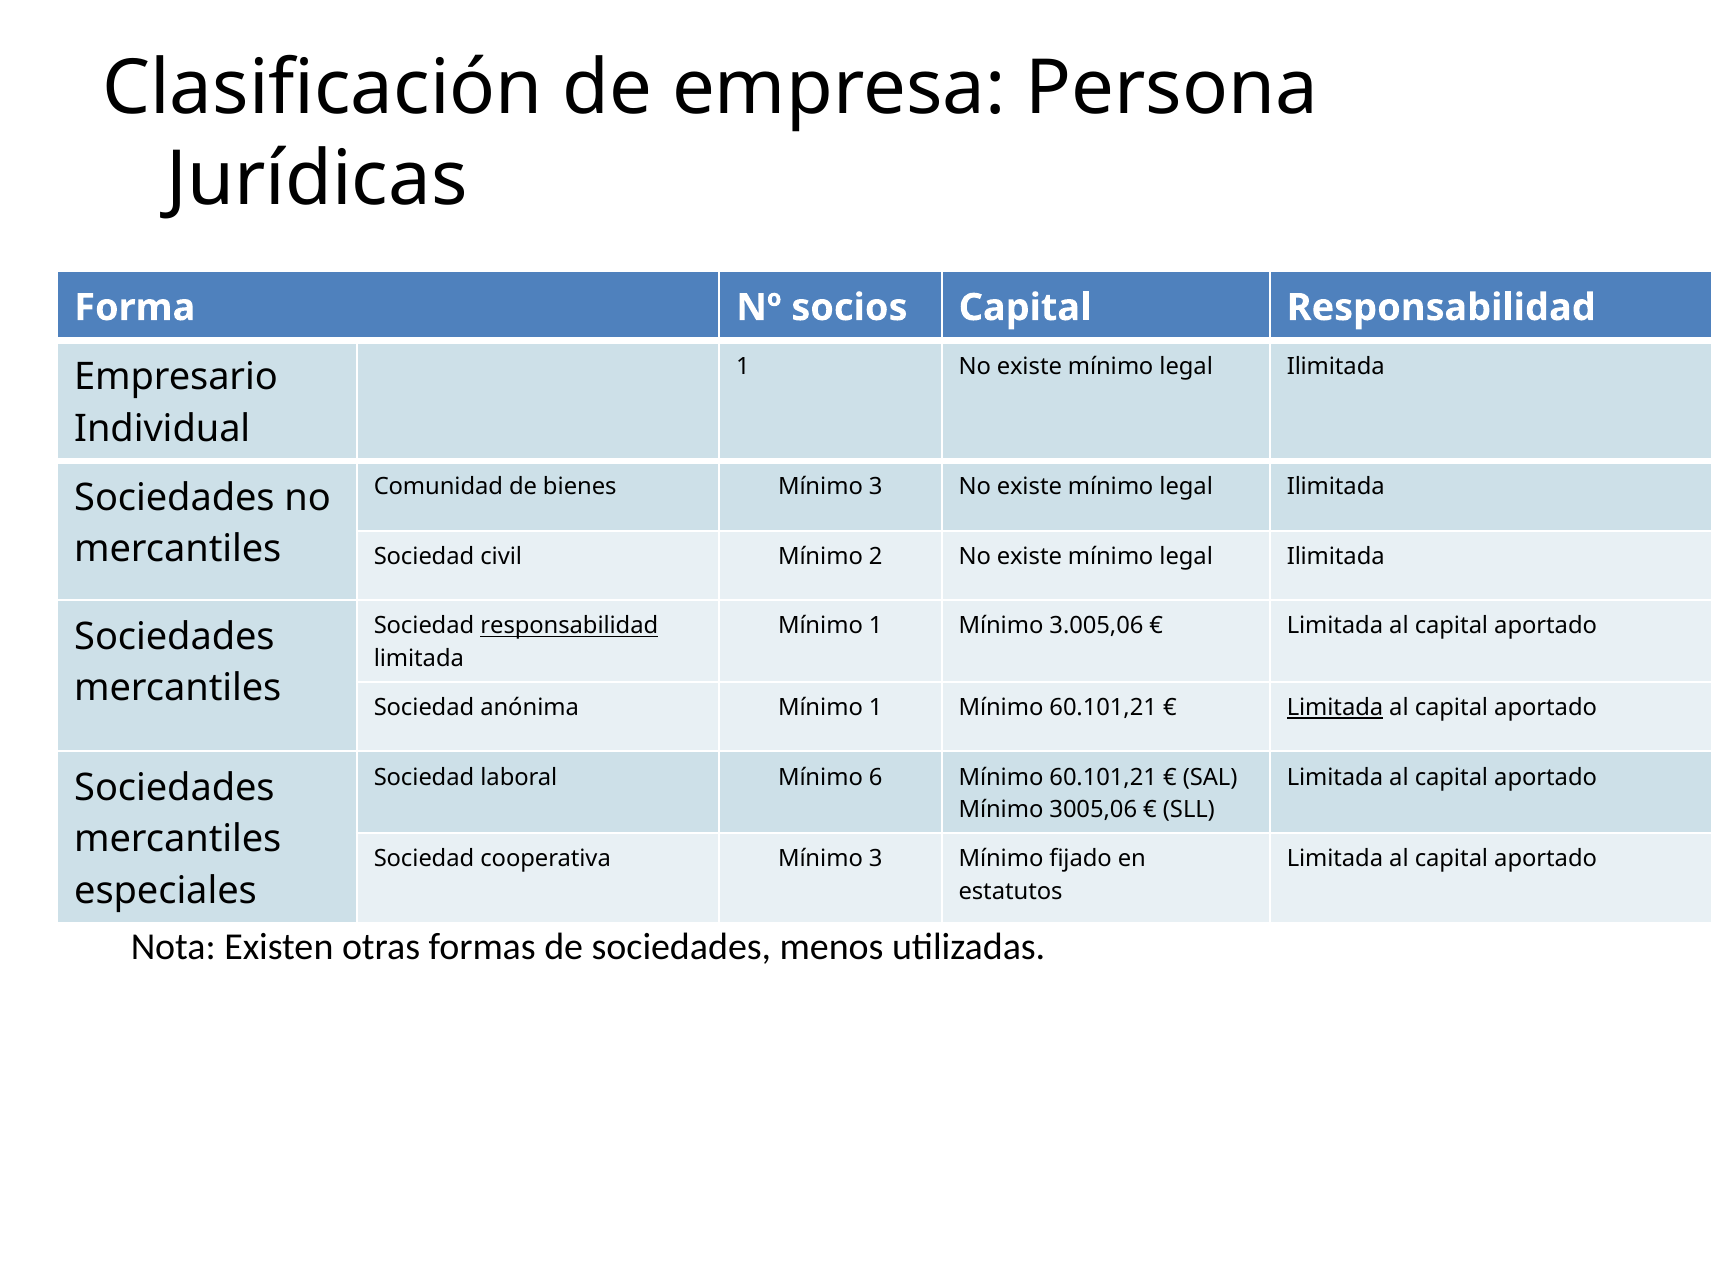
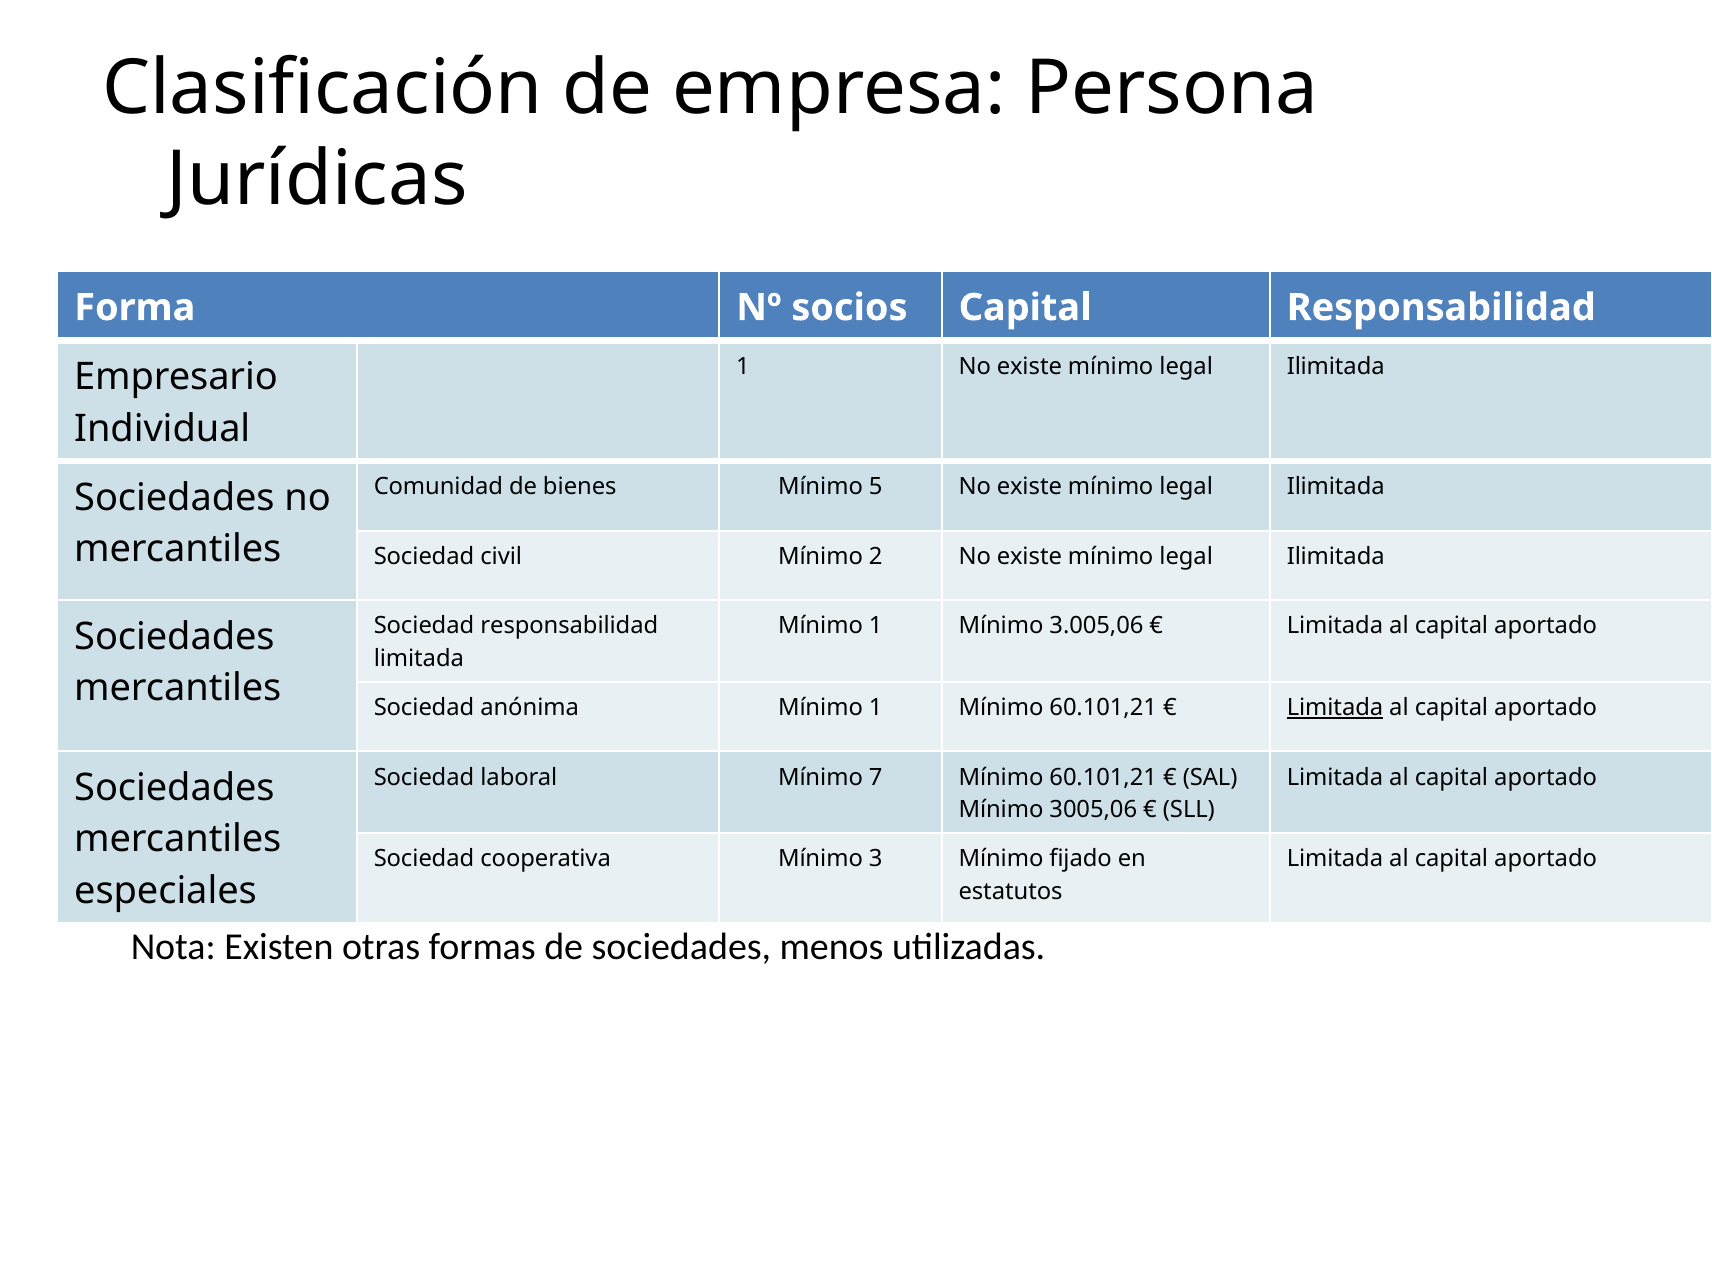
bienes Mínimo 3: 3 -> 5 (876, 487)
responsabilidad underline: present -> none (569, 626)
6: 6 -> 7 (876, 777)
